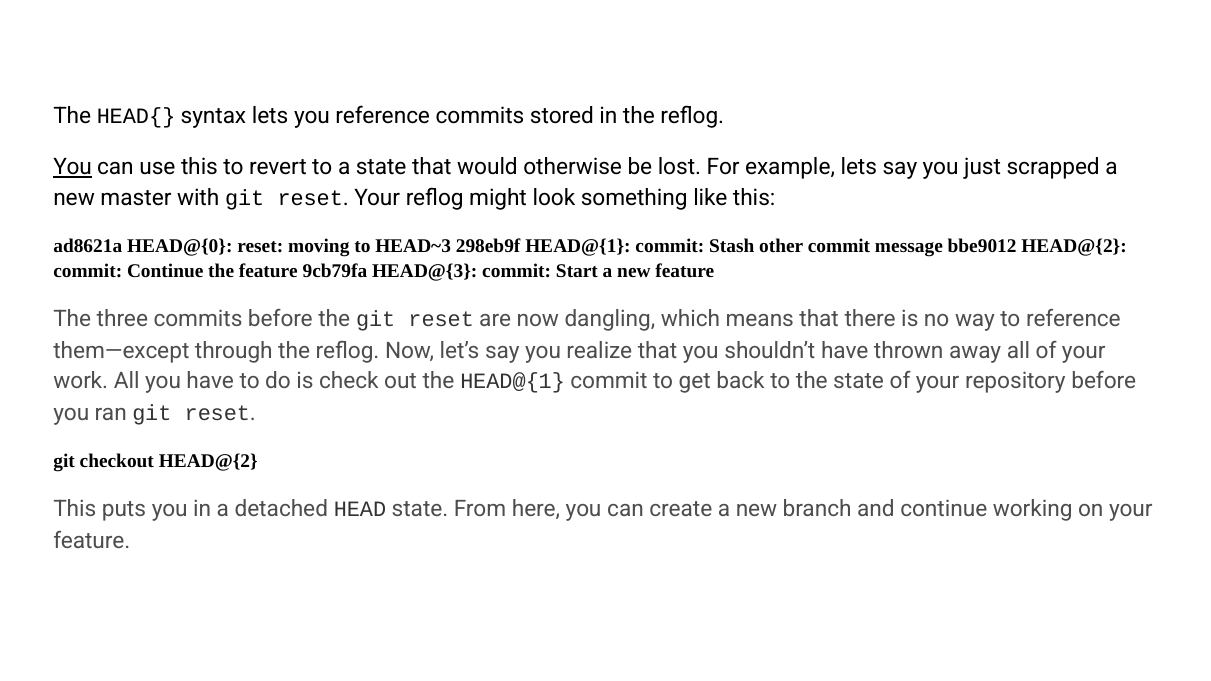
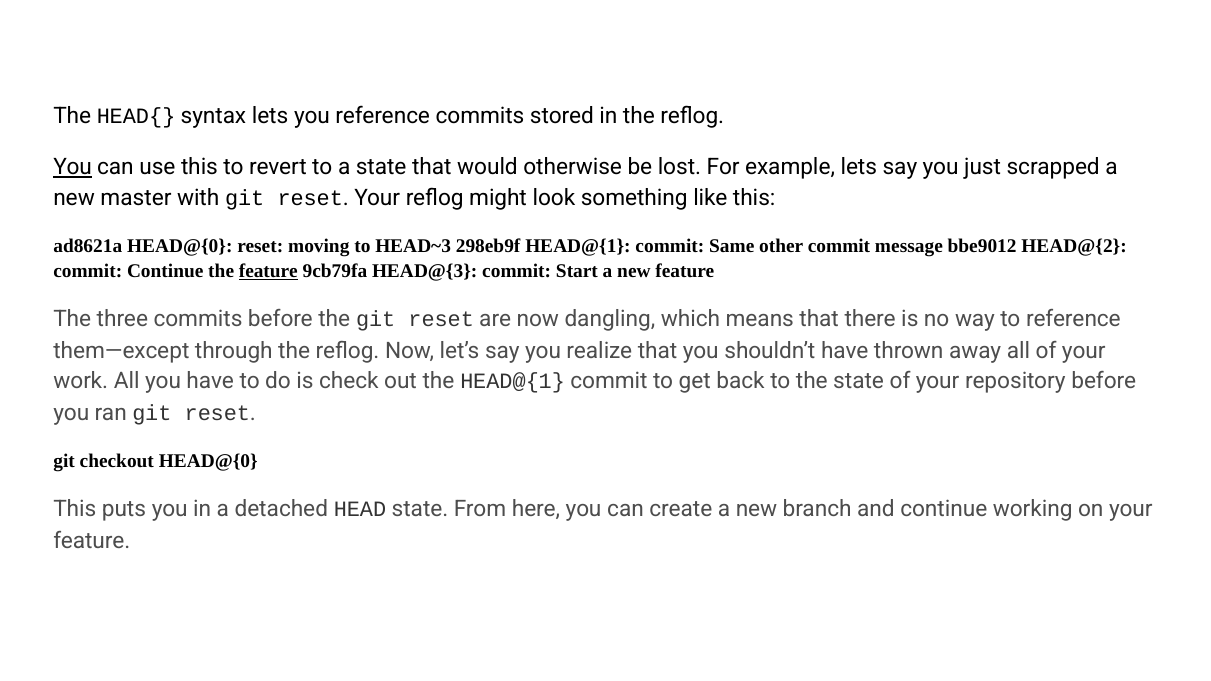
Stash: Stash -> Same (732, 246)
feature underline: none -> present (268, 271)
checkout HEAD@{2: HEAD@{2 -> HEAD@{0 (208, 461)
